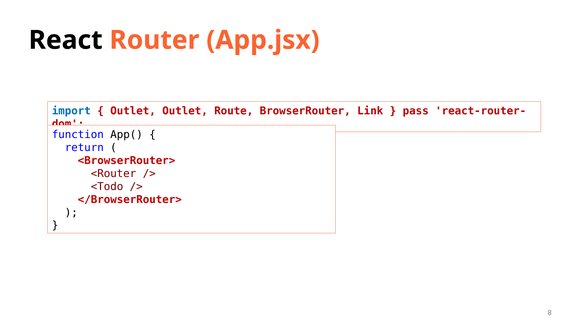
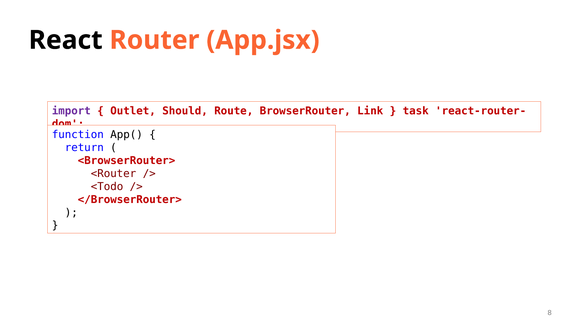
import colour: blue -> purple (71, 111)
Outlet Outlet: Outlet -> Should (185, 111)
pass: pass -> task (416, 111)
